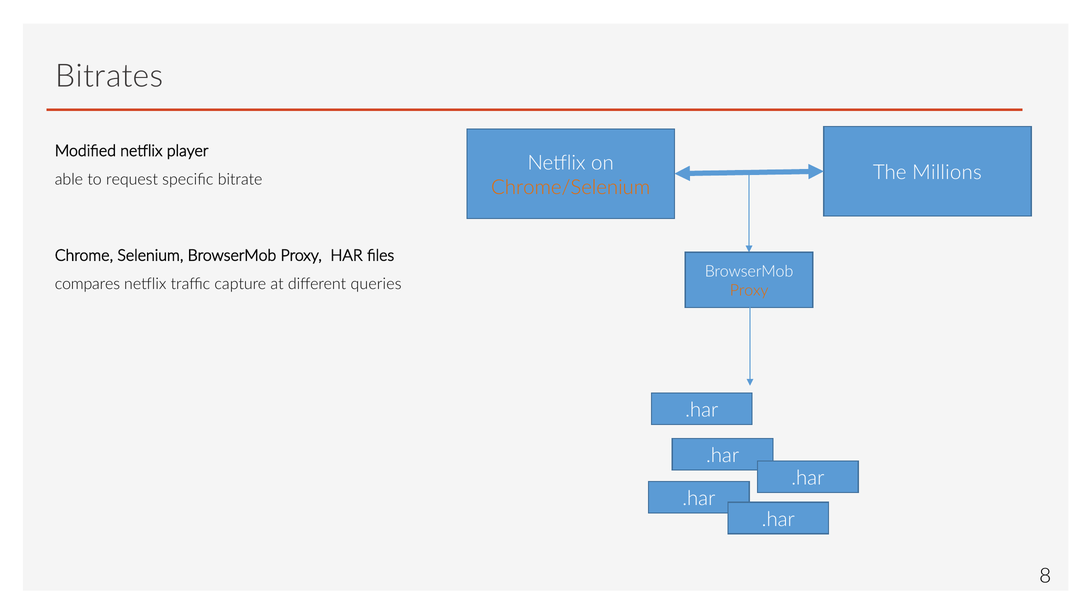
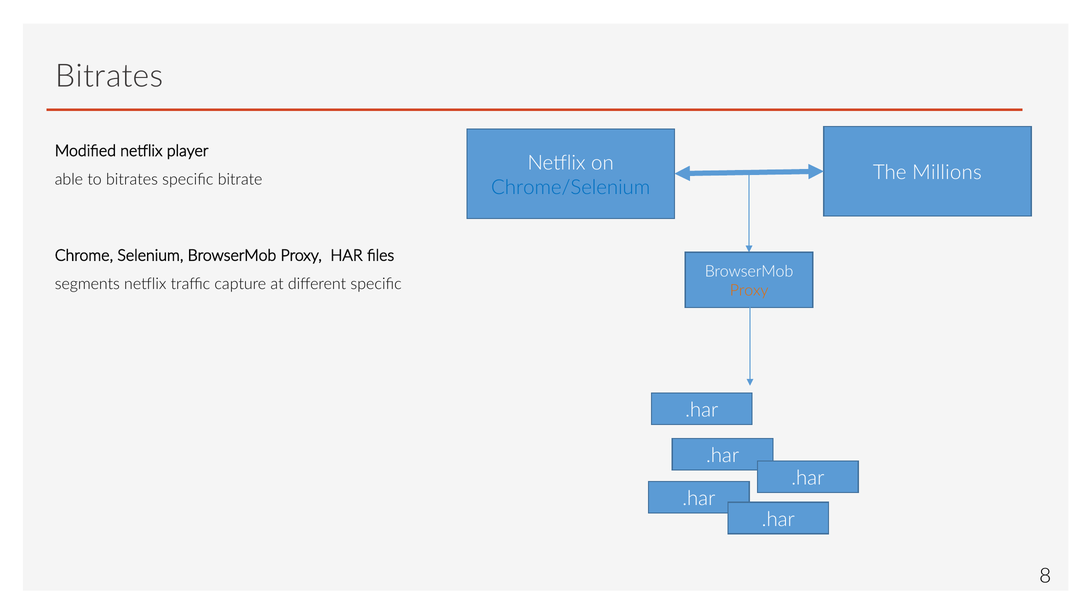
to request: request -> bitrates (132, 179)
Chrome/Selenium colour: orange -> blue (571, 187)
compares: compares -> segments (87, 284)
different queries: queries -> speciﬁc (376, 284)
